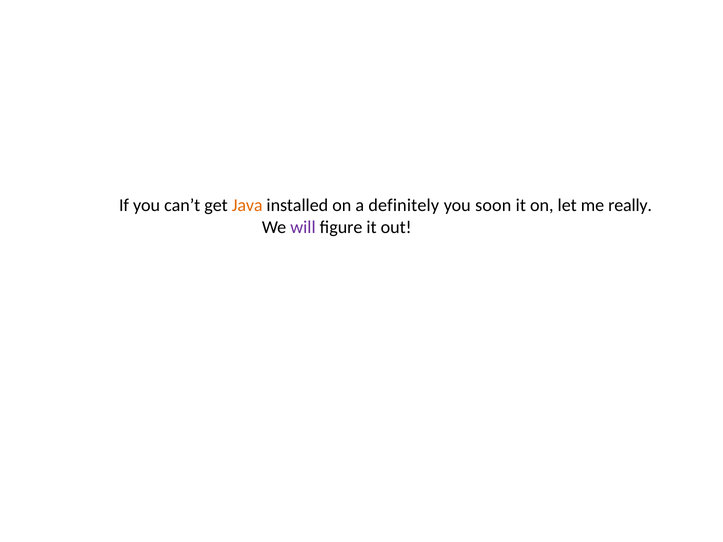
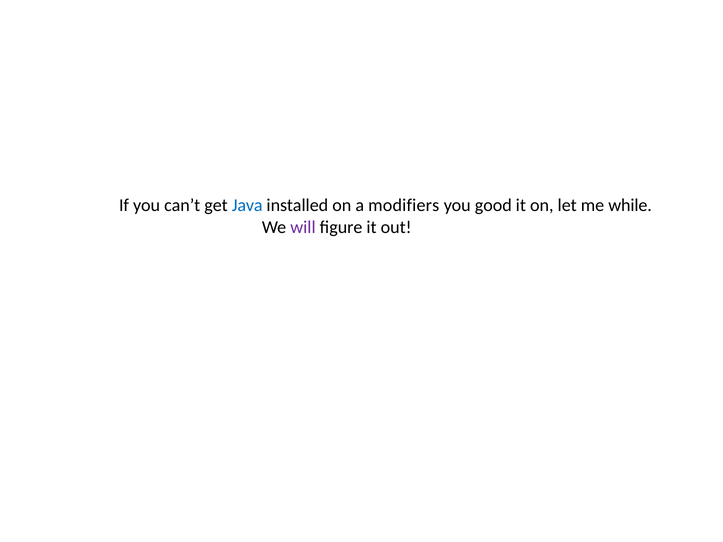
Java colour: orange -> blue (247, 206)
definitely: definitely -> modifiers (404, 206)
soon: soon -> good (493, 206)
really: really -> while (630, 206)
